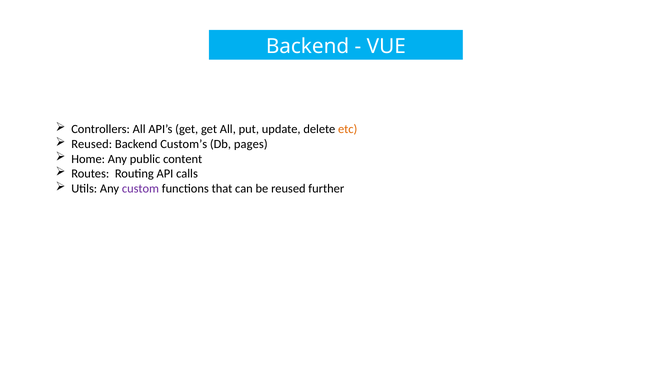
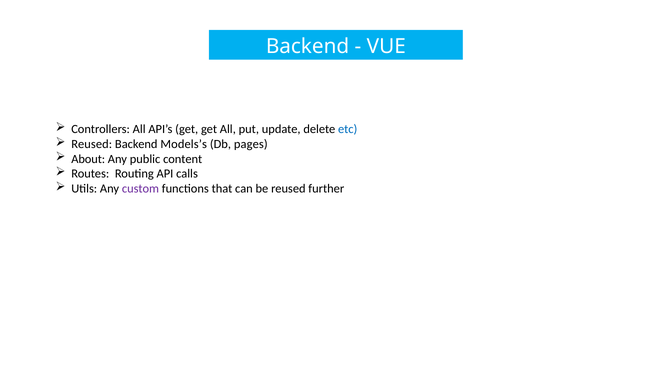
etc colour: orange -> blue (348, 129)
Custom’s: Custom’s -> Models’s (184, 144)
Home: Home -> About (88, 159)
